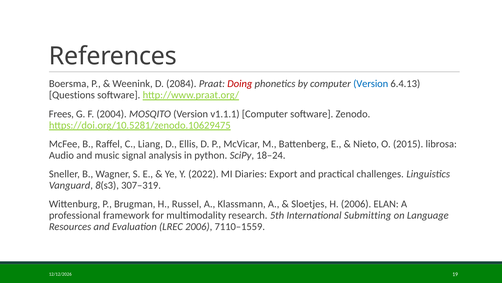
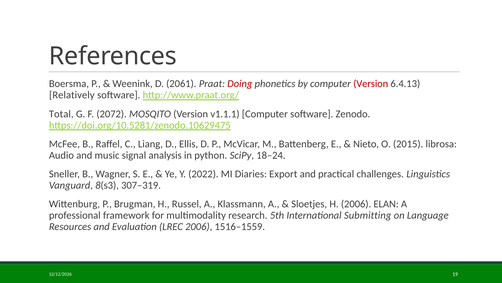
2084: 2084 -> 2061 (181, 83)
Version colour: blue -> red (371, 83)
Questions: Questions -> Relatively (72, 95)
Frees: Frees -> Total (61, 114)
2004: 2004 -> 2072 (112, 114)
7110–1559: 7110–1559 -> 1516–1559 (240, 226)
